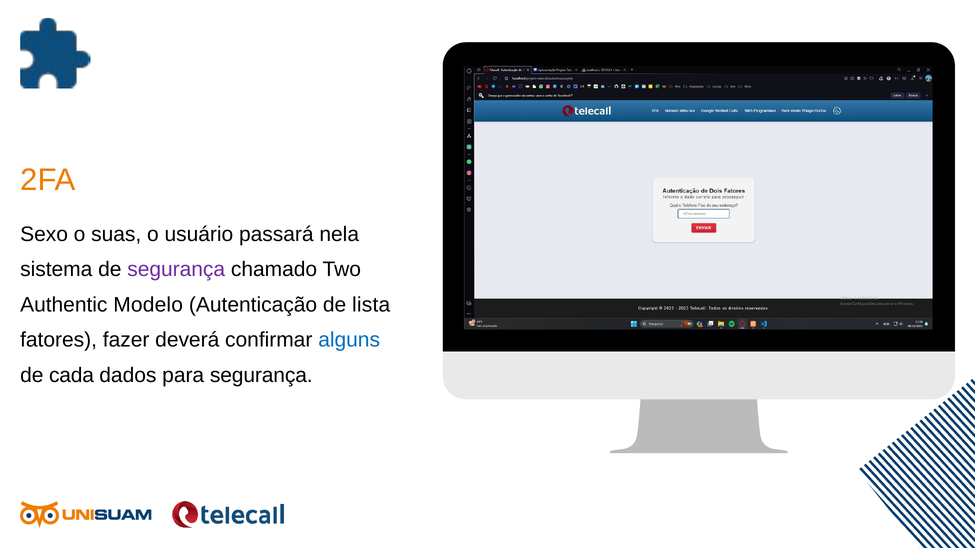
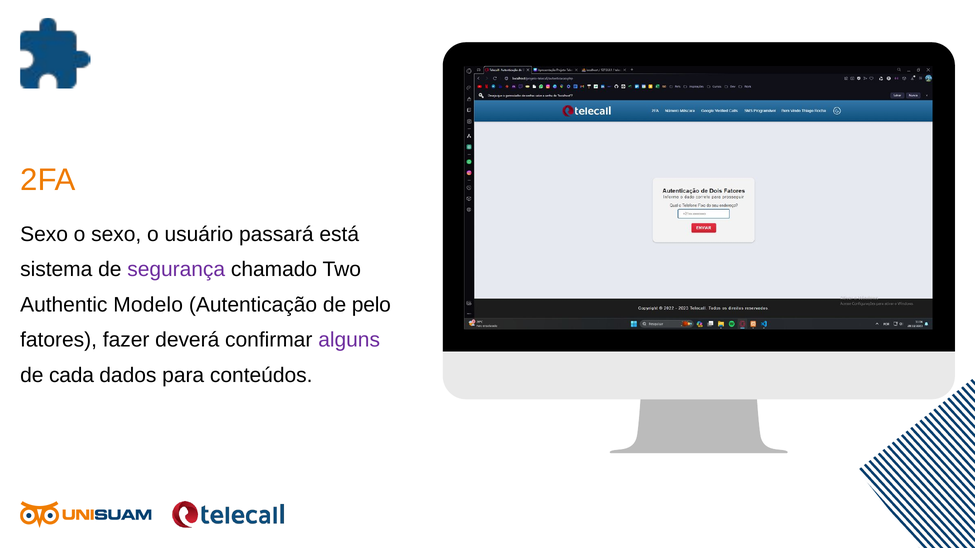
o suas: suas -> sexo (116, 234)
nela: nela -> está (339, 234)
lista: lista -> pelo (371, 305)
alguns colour: blue -> purple (349, 340)
para segurança: segurança -> conteúdos (261, 376)
